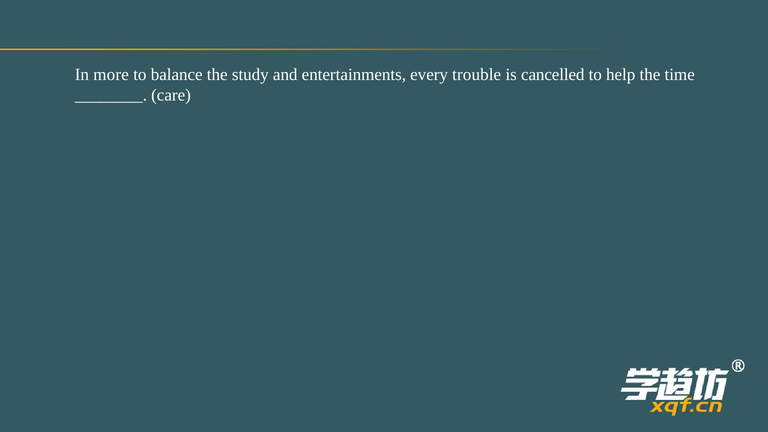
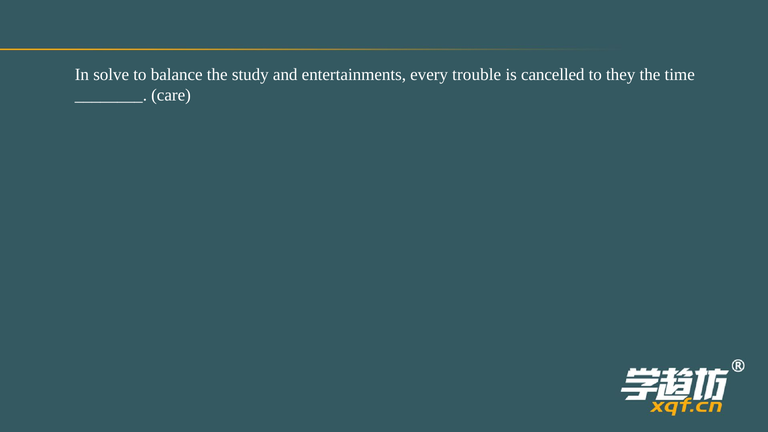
more: more -> solve (111, 74)
help: help -> they (621, 74)
